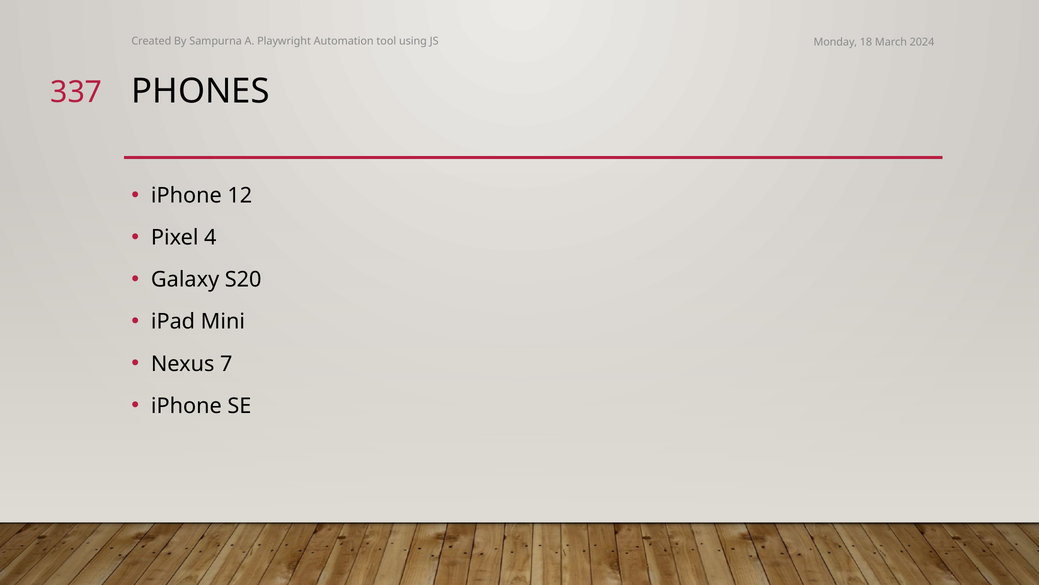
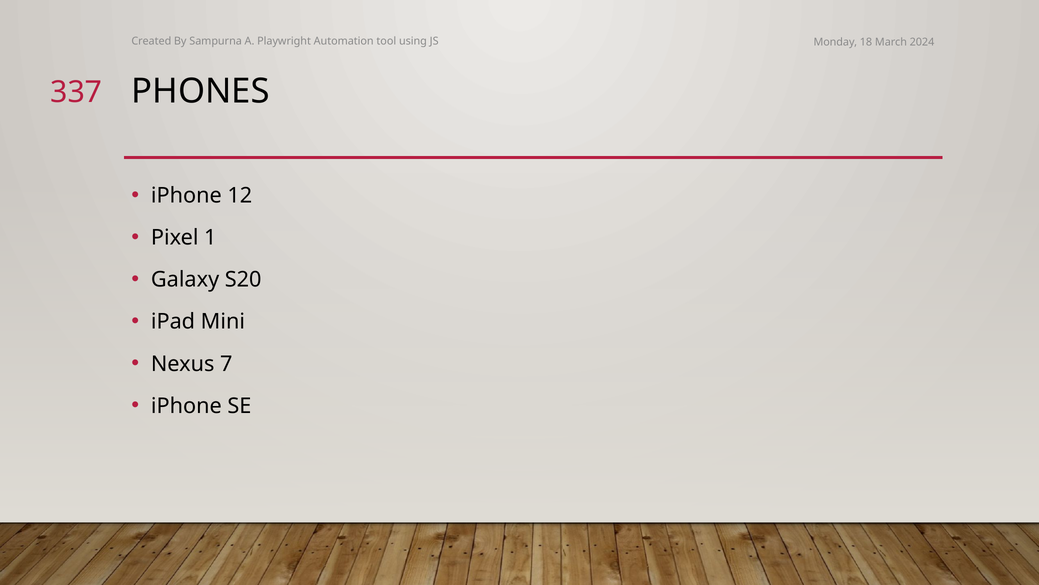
4: 4 -> 1 (210, 237)
